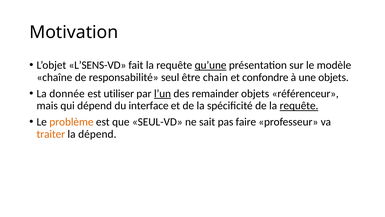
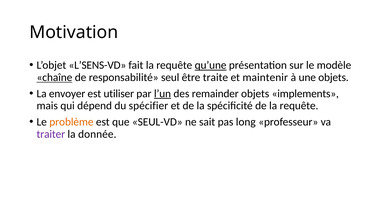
chaîne underline: none -> present (54, 77)
chain: chain -> traite (215, 77)
confondre: confondre -> maintenir (265, 77)
donnée: donnée -> envoyer (67, 93)
référenceur: référenceur -> implements (305, 93)
interface: interface -> spécifier (148, 105)
requête underline: present -> none (299, 105)
faire: faire -> long (246, 122)
traiter colour: orange -> purple (51, 134)
la dépend: dépend -> donnée (97, 134)
